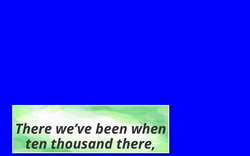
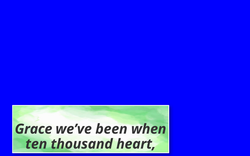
There: There -> Grace (34, 129)
thousand there: there -> heart (136, 144)
